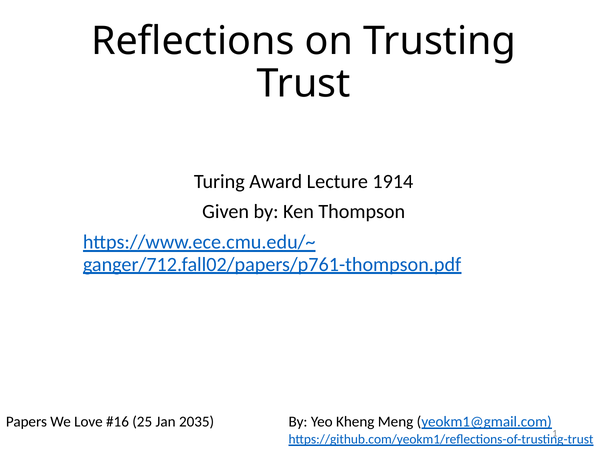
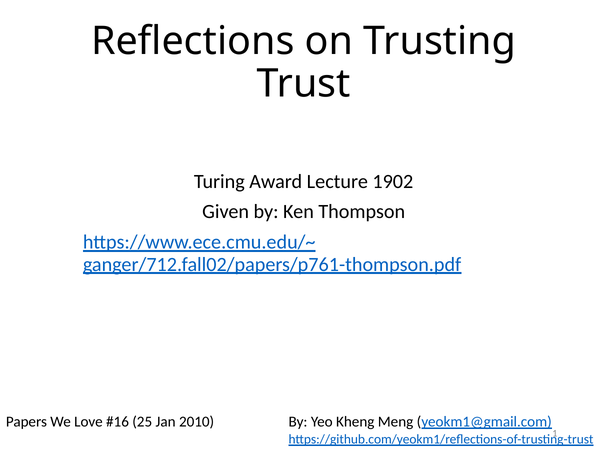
1914: 1914 -> 1902 (393, 182)
2035: 2035 -> 2010 (197, 422)
